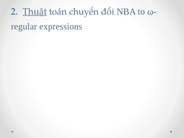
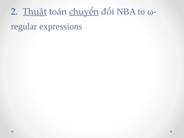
chuyển underline: none -> present (84, 12)
